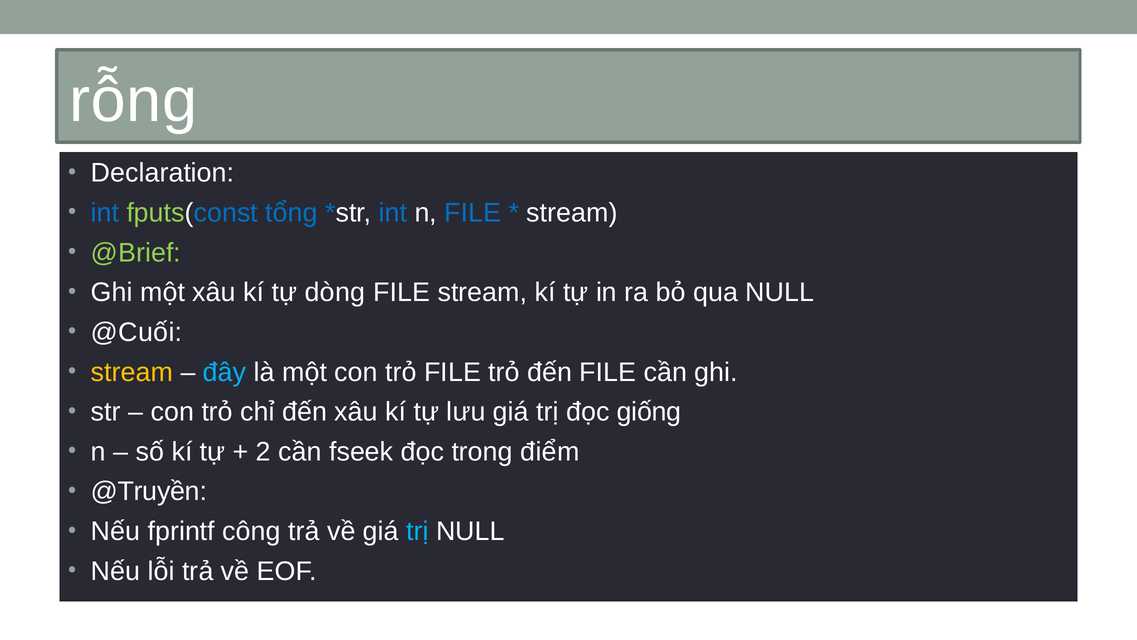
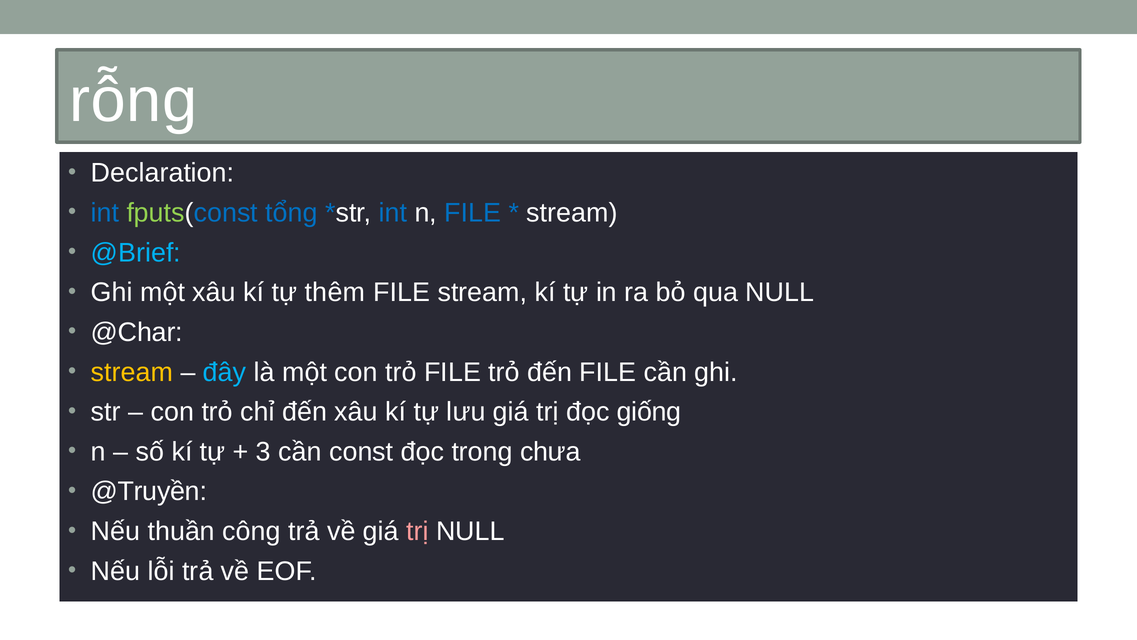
@Brief colour: light green -> light blue (136, 253)
dòng: dòng -> thêm (335, 292)
@Cuối: @Cuối -> @Char (137, 332)
2: 2 -> 3 (263, 451)
fseek: fseek -> const (361, 451)
điểm: điểm -> chưa (550, 451)
fprintf: fprintf -> thuần (181, 531)
trị colour: light blue -> pink (417, 531)
